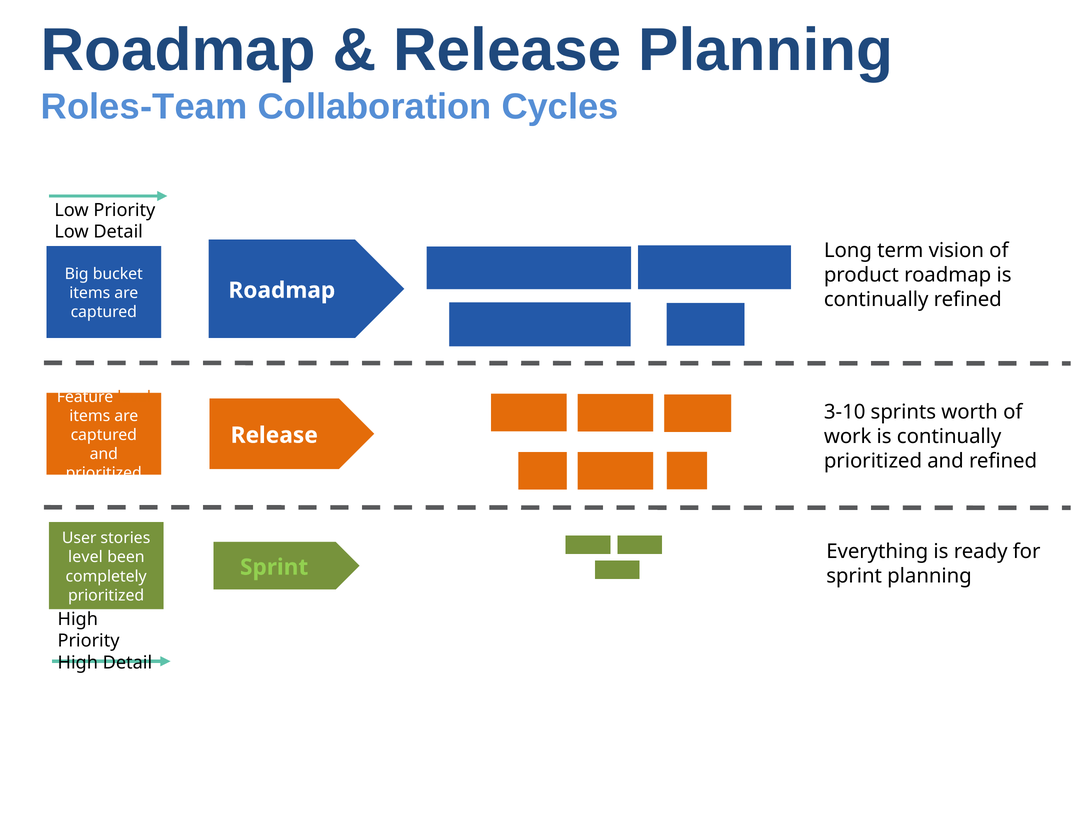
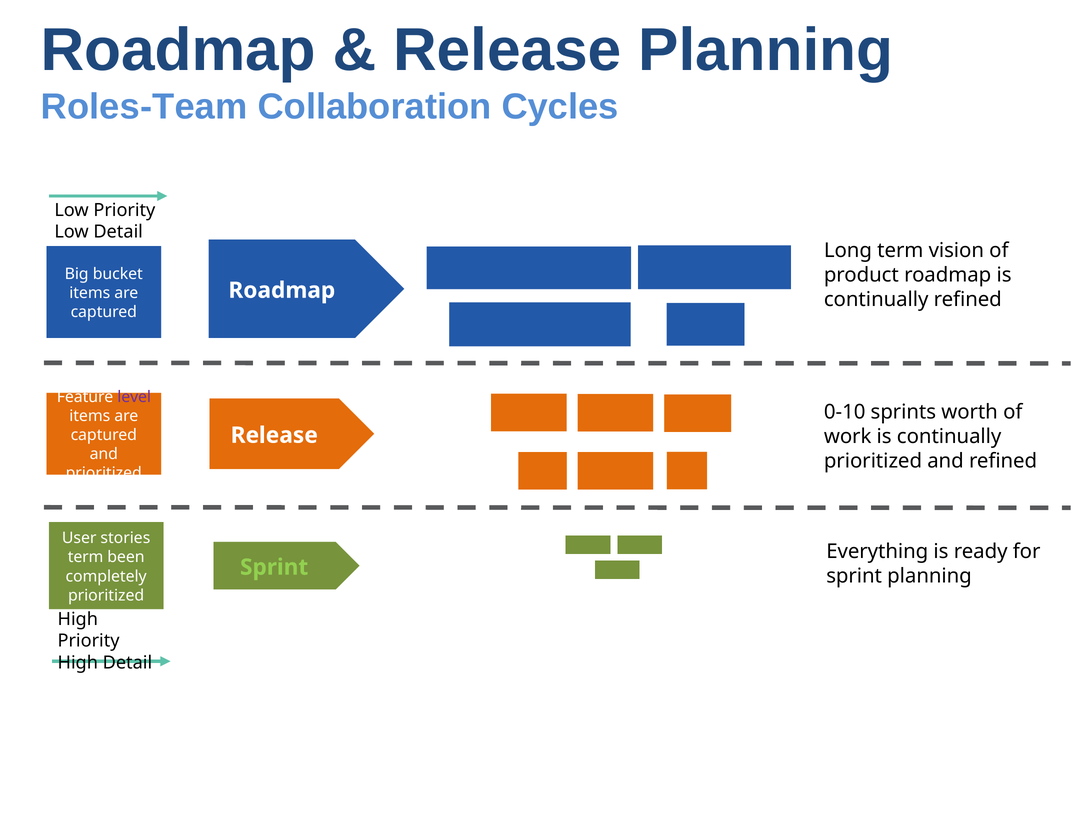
level colour: orange -> purple (134, 397)
3-10: 3-10 -> 0-10 (845, 412)
level: level -> term (86, 557)
